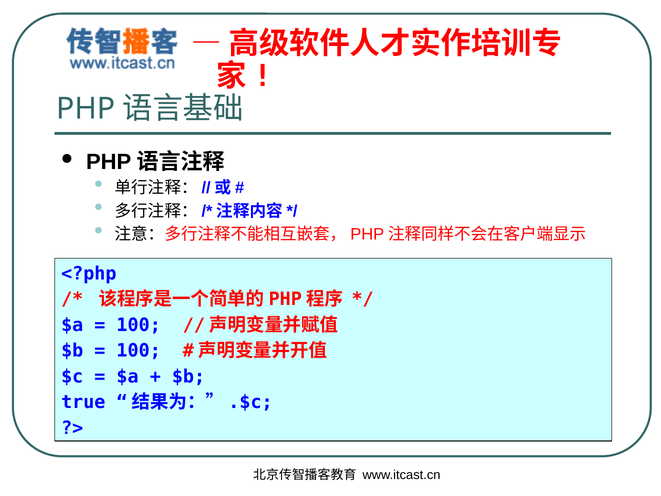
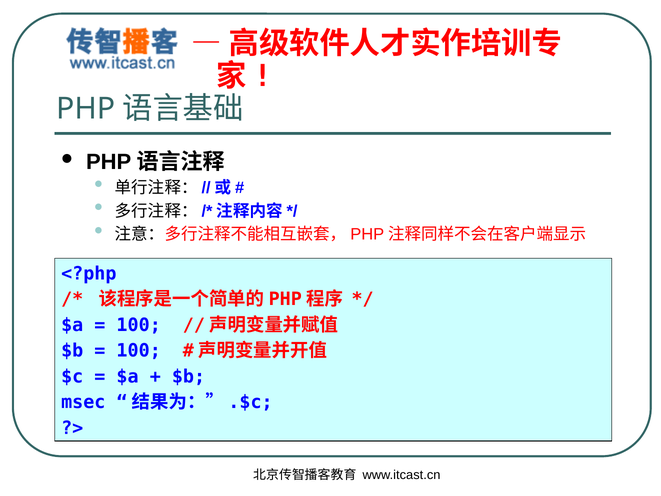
true: true -> msec (83, 402)
